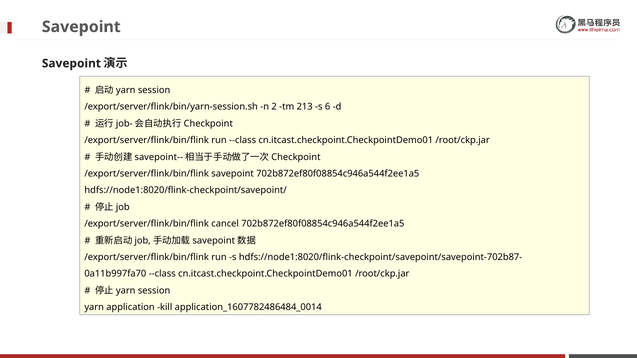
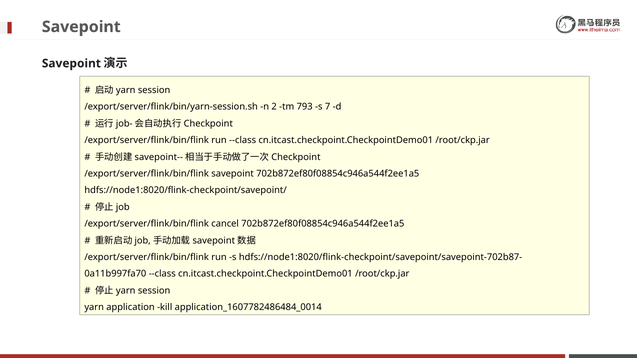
213: 213 -> 793 (305, 107)
6: 6 -> 7 (328, 107)
